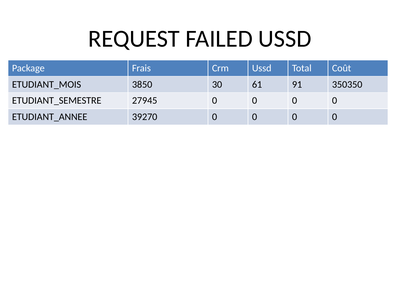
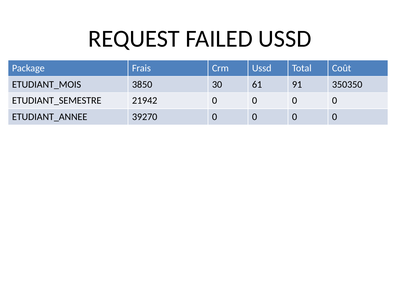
27945: 27945 -> 21942 (145, 101)
